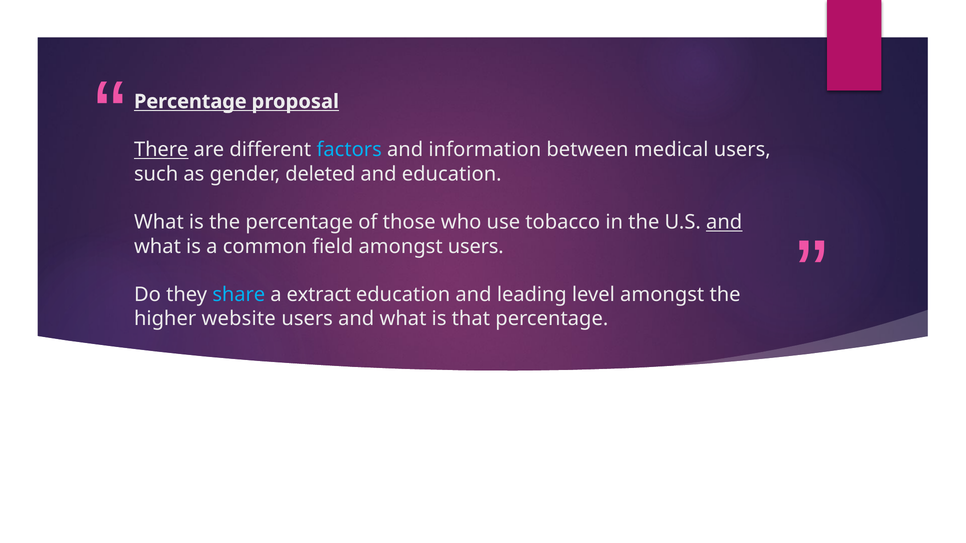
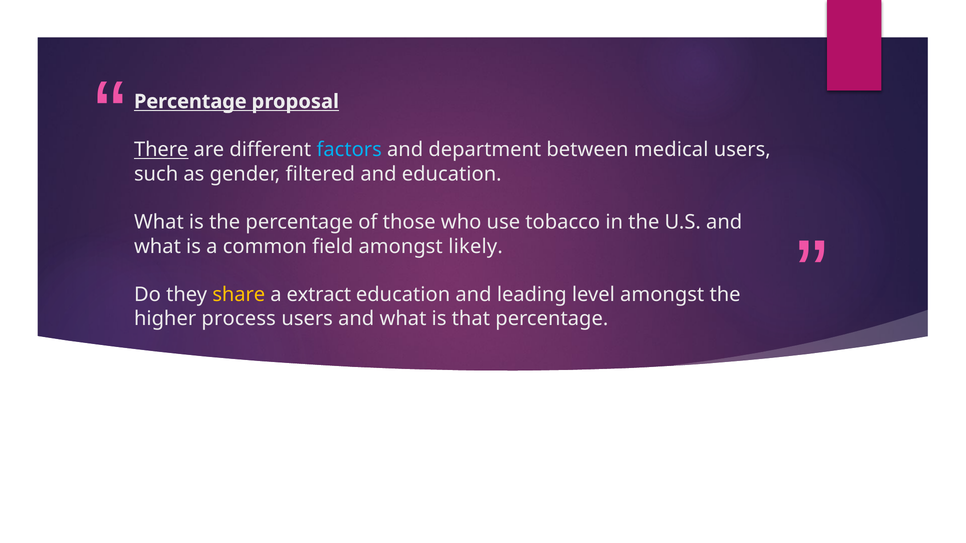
information: information -> department (485, 150)
deleted: deleted -> filtered (320, 174)
and underline: present -> none (724, 222)
amongst users: users -> likely (476, 247)
share colour: light blue -> yellow (239, 295)
website: website -> process (239, 319)
